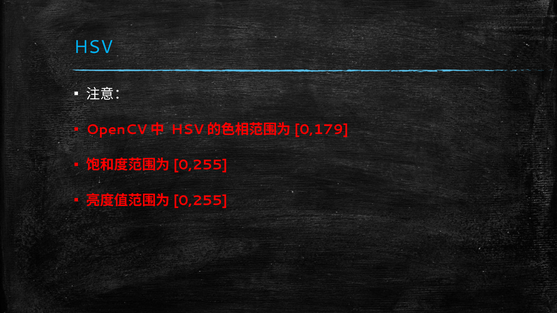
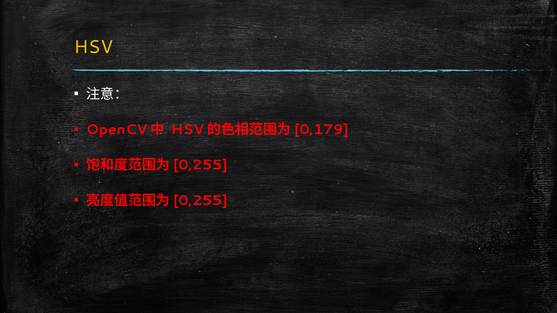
HSV colour: light blue -> yellow (94, 47)
